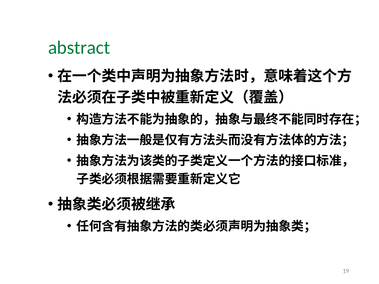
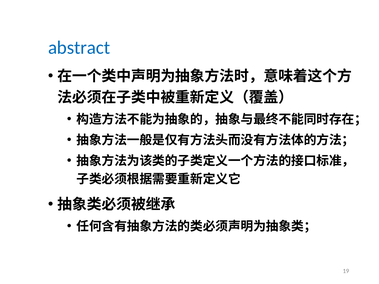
abstract colour: green -> blue (79, 48)
